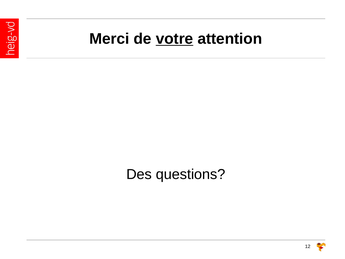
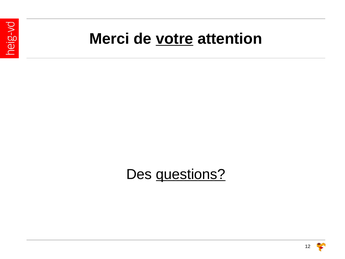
questions underline: none -> present (191, 174)
